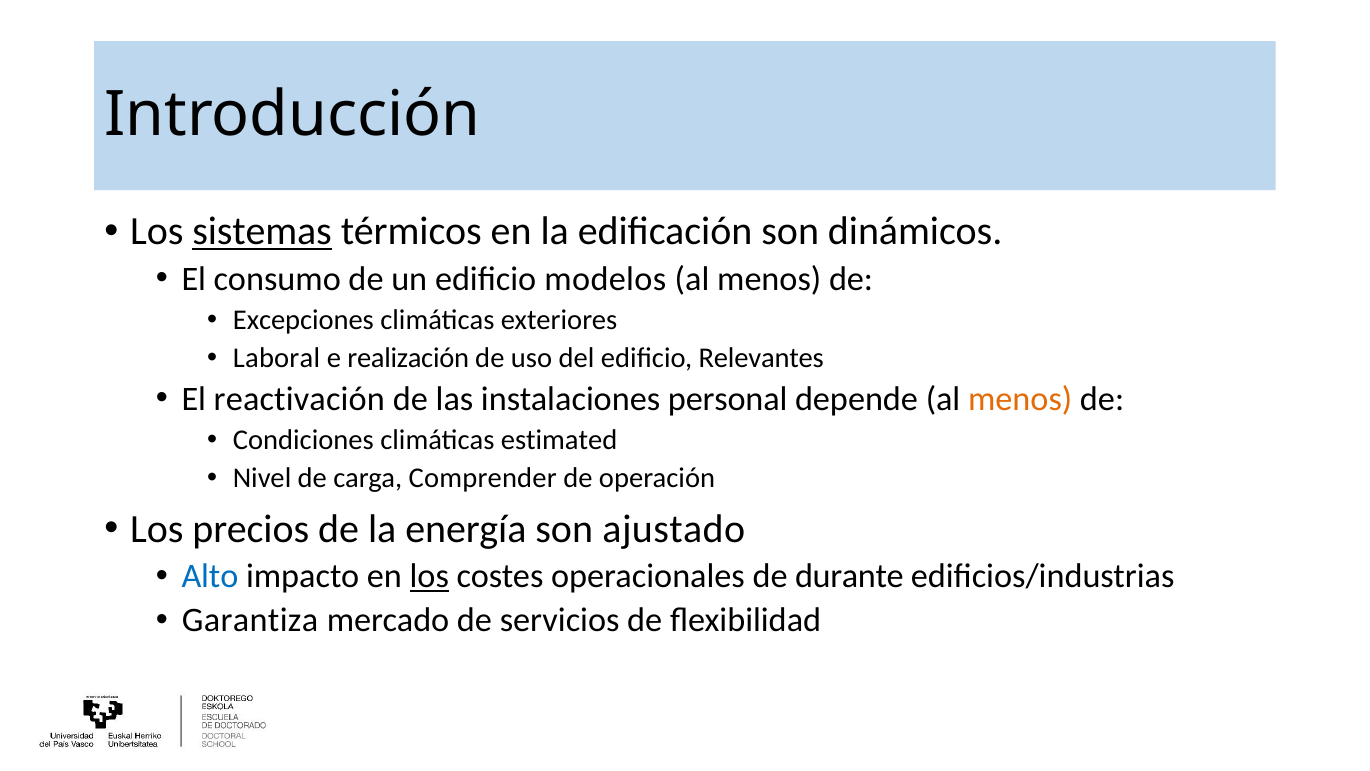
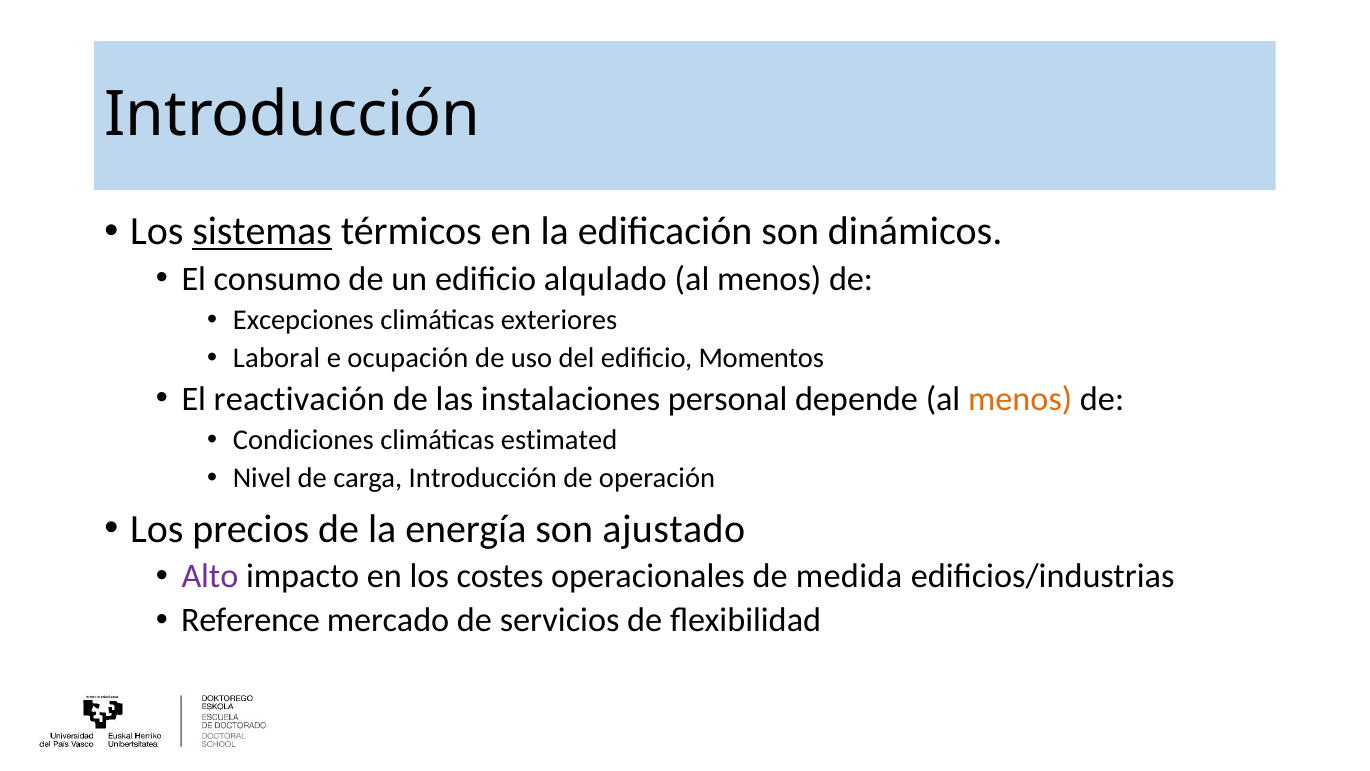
modelos: modelos -> alqulado (605, 279)
realización: realización -> ocupación (408, 358)
Relevantes: Relevantes -> Momentos (761, 358)
carga Comprender: Comprender -> Introducción (483, 478)
Alto colour: blue -> purple (210, 576)
los underline: present -> none (429, 576)
durante: durante -> medida (849, 576)
Garantiza: Garantiza -> Reference (250, 620)
